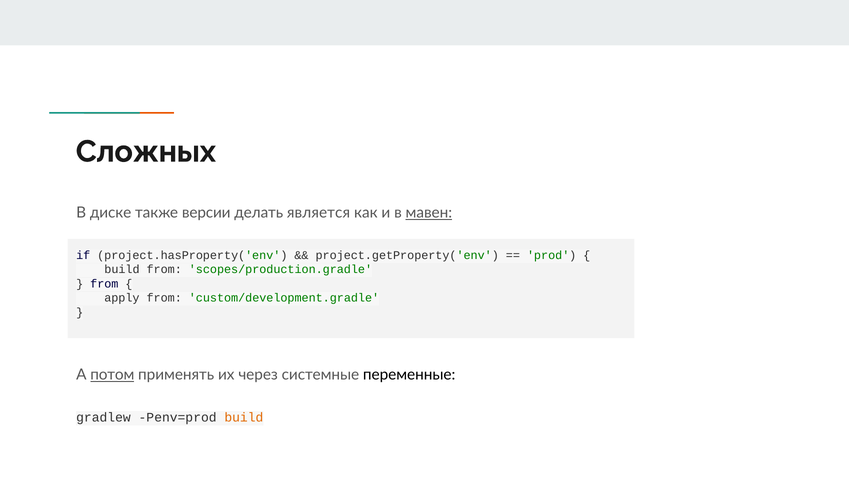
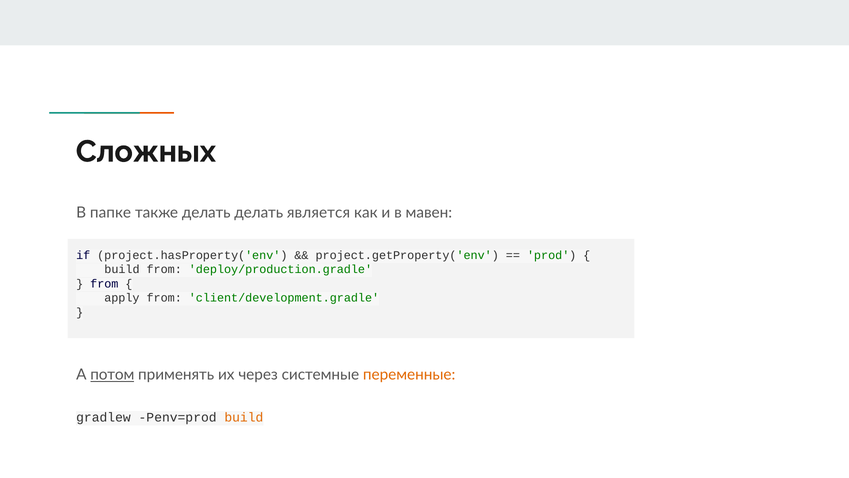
диске: диске -> папке (111, 213)
также версии: версии -> делать (206, 213)
мавен underline: present -> none (429, 213)
scopes/production.gradle: scopes/production.gradle -> deploy/production.gradle (280, 269)
custom/development.gradle: custom/development.gradle -> client/development.gradle (284, 298)
переменные colour: black -> orange (409, 374)
